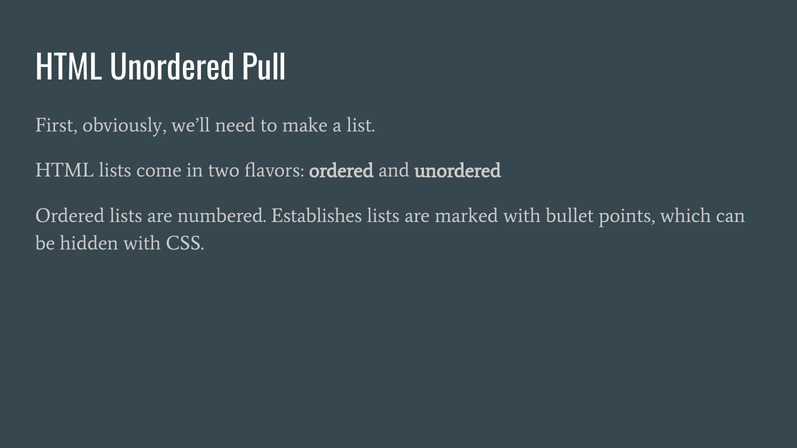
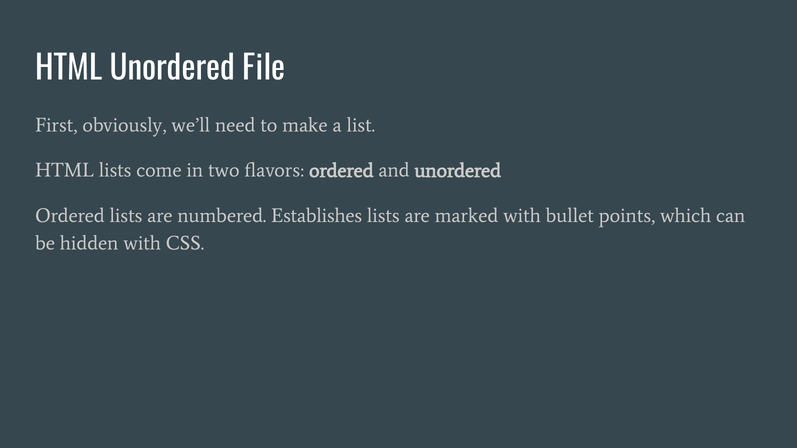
Pull: Pull -> File (264, 69)
